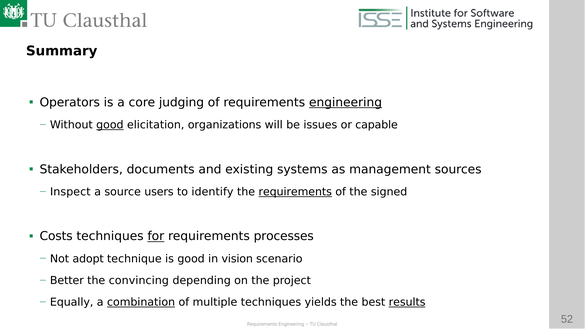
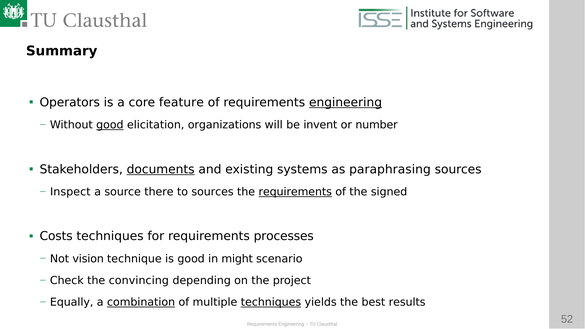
judging: judging -> feature (181, 103)
issues: issues -> invent (320, 125)
capable: capable -> number (377, 125)
documents underline: none -> present (161, 169)
management: management -> paraphrasing (390, 169)
users: users -> there (159, 192)
to identify: identify -> sources (213, 192)
for underline: present -> none (156, 236)
adopt: adopt -> vision (88, 259)
vision: vision -> might (237, 259)
Better: Better -> Check (67, 281)
techniques underline: none -> present (271, 302)
results underline: present -> none (407, 302)
